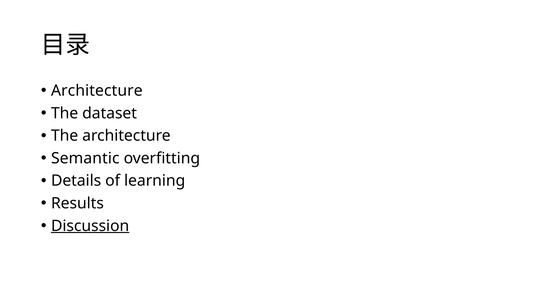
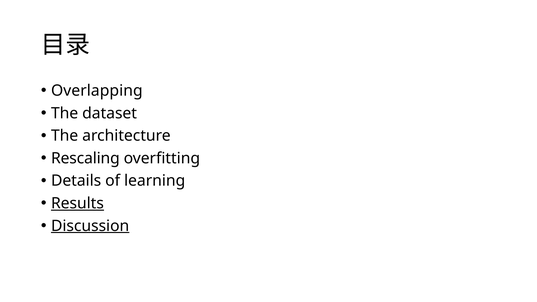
Architecture: Architecture -> Overlapping (97, 91)
Semantic: Semantic -> Rescaling (85, 158)
Results underline: none -> present (77, 203)
